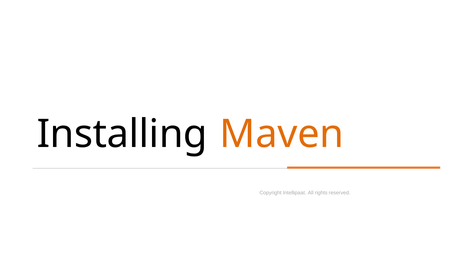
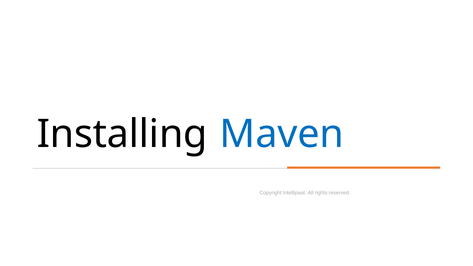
Maven colour: orange -> blue (282, 134)
